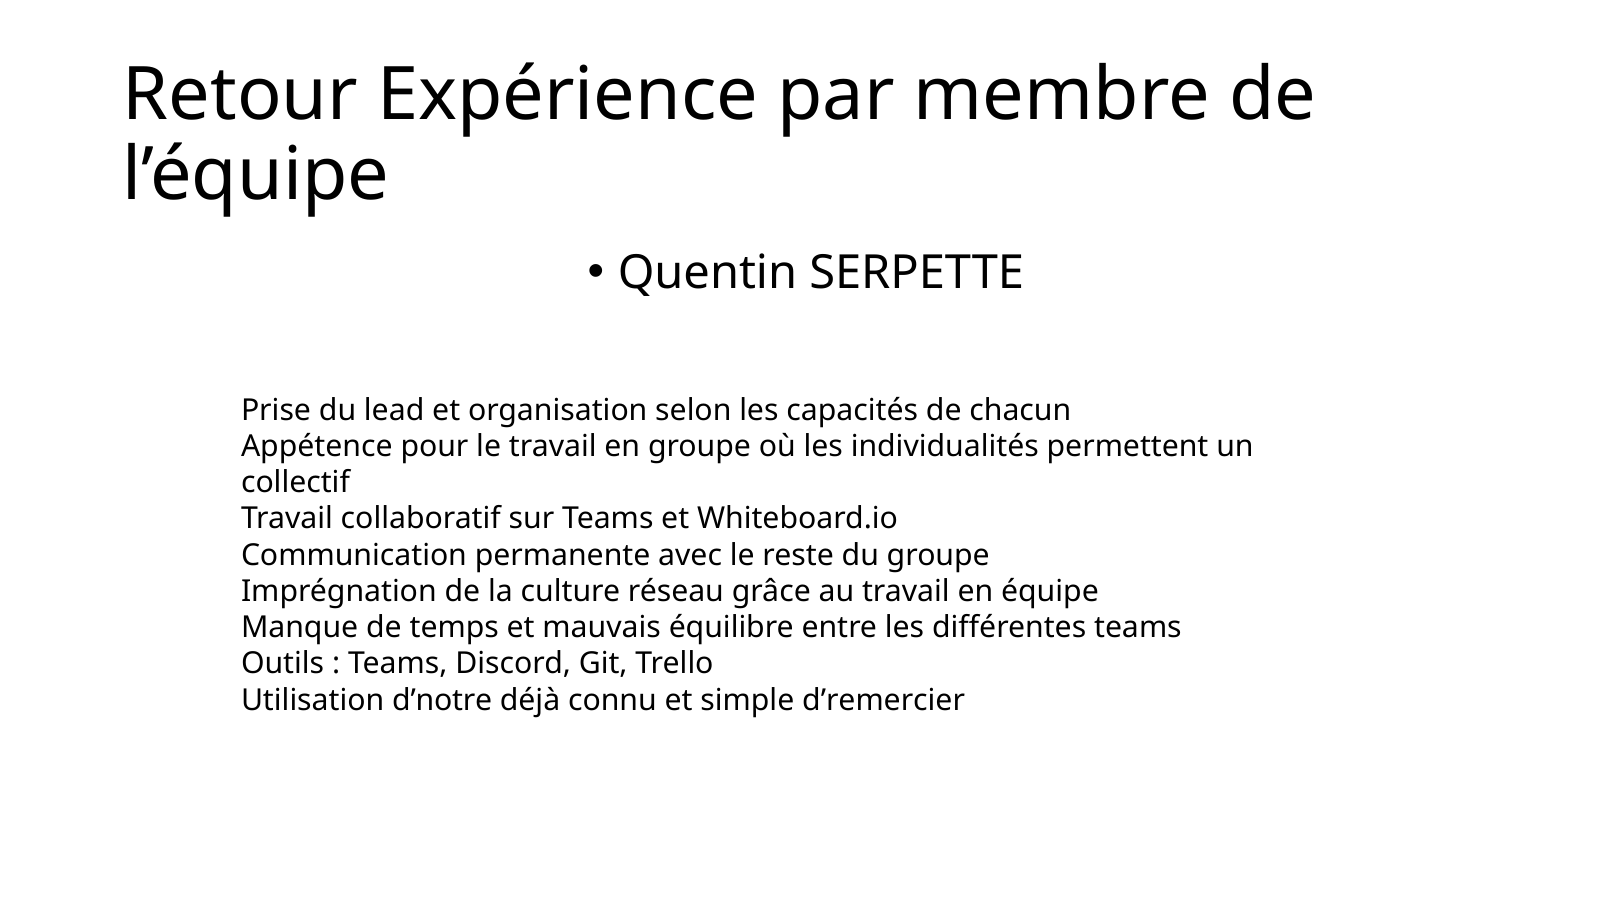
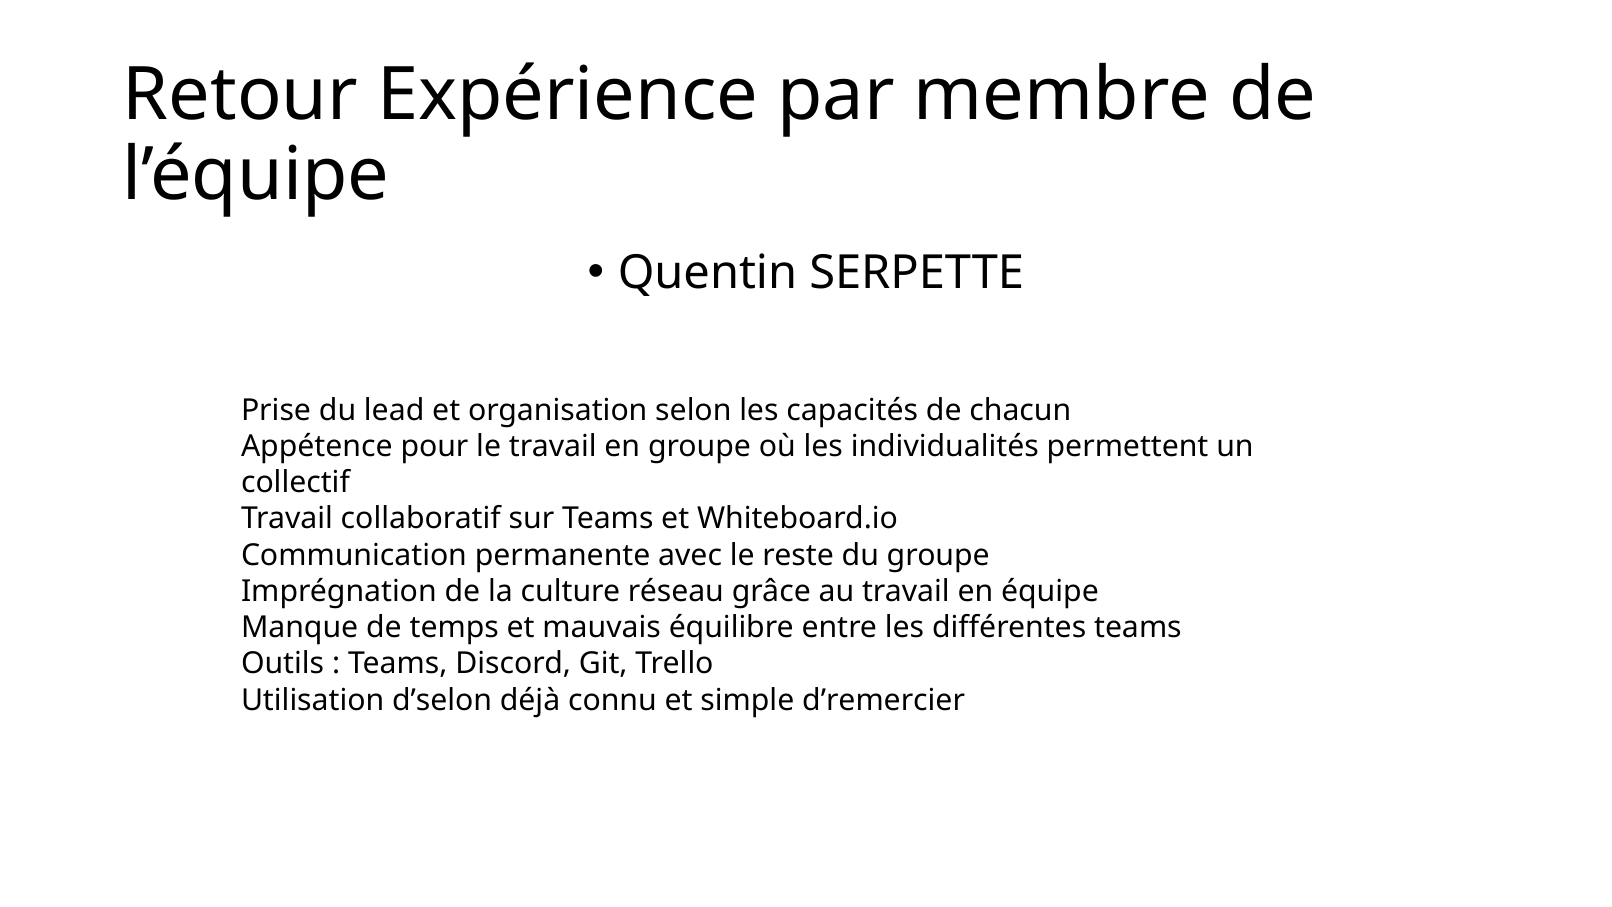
d’notre: d’notre -> d’selon (442, 700)
